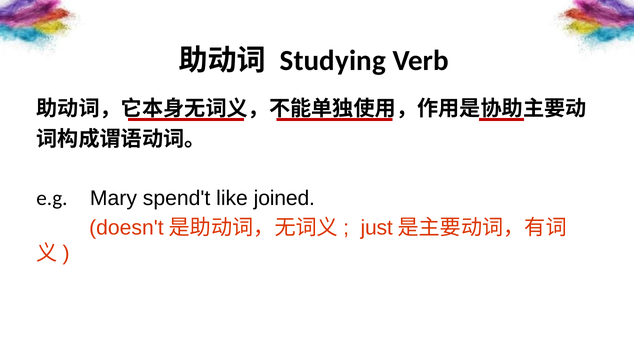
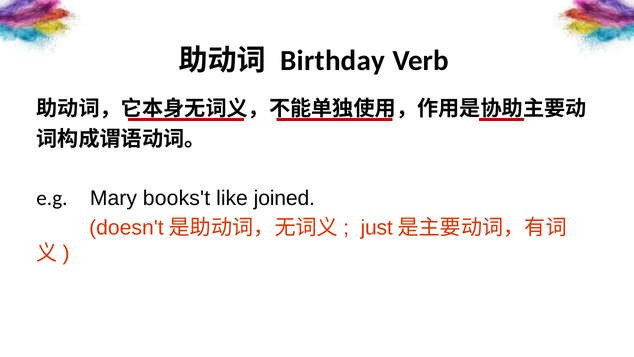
Studying: Studying -> Birthday (333, 61)
spend't: spend't -> books't (177, 198)
